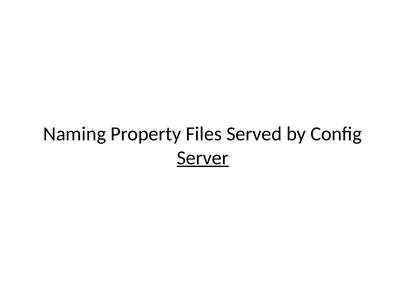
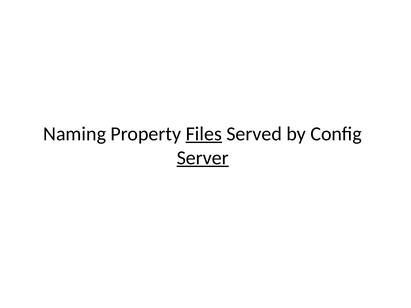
Files underline: none -> present (204, 134)
